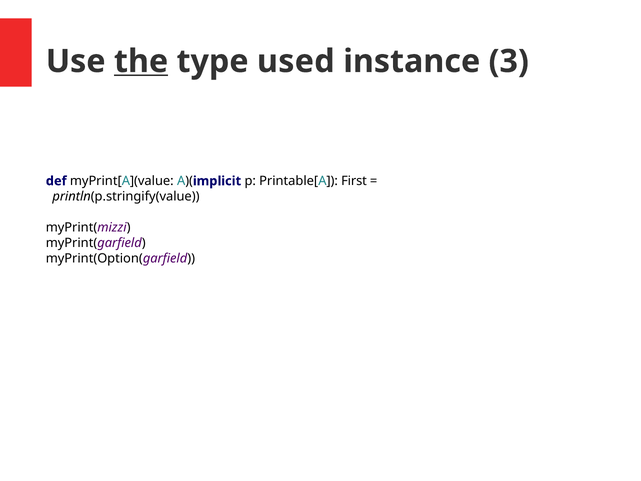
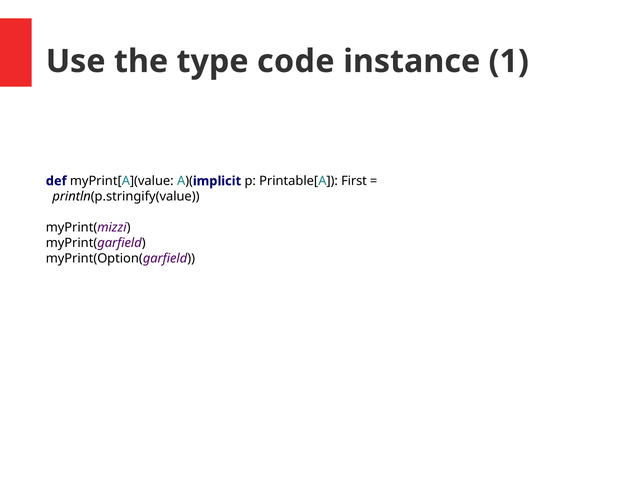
the underline: present -> none (141, 61)
used: used -> code (296, 61)
3: 3 -> 1 (509, 61)
